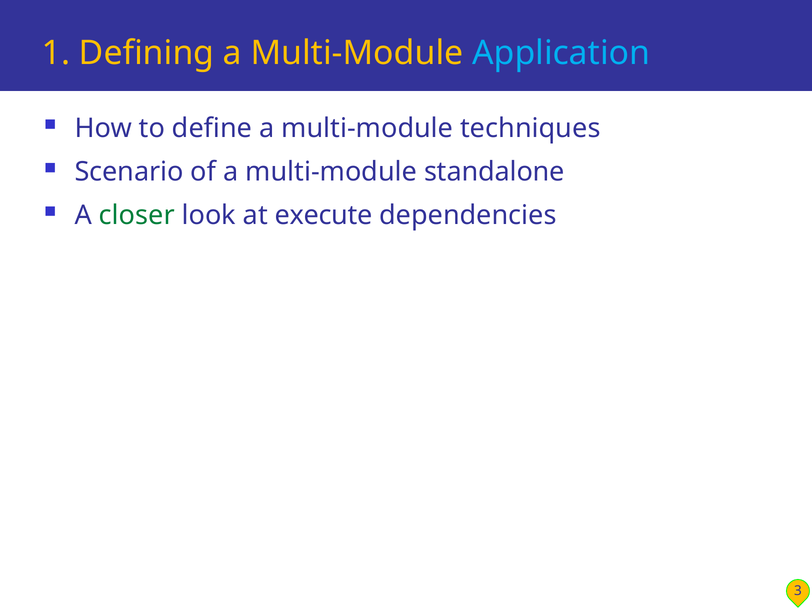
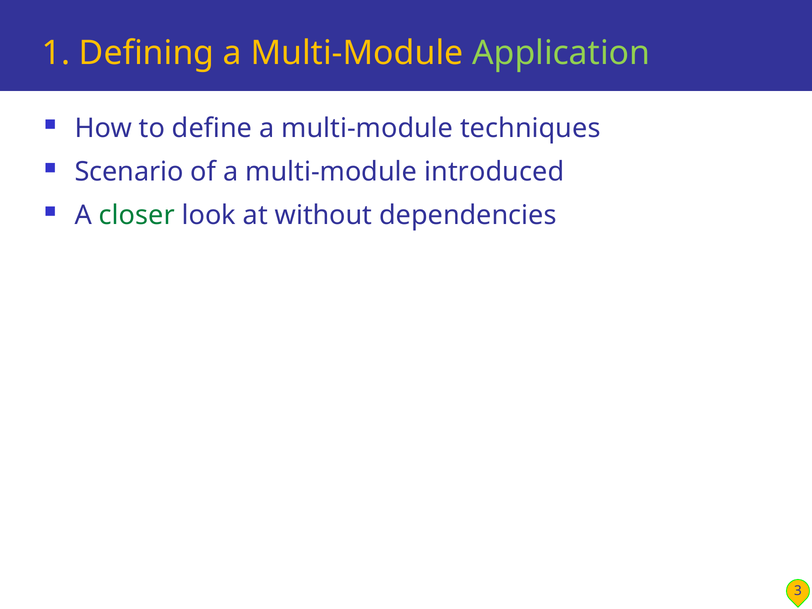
Application colour: light blue -> light green (561, 53)
standalone: standalone -> introduced (494, 172)
execute: execute -> without (324, 215)
